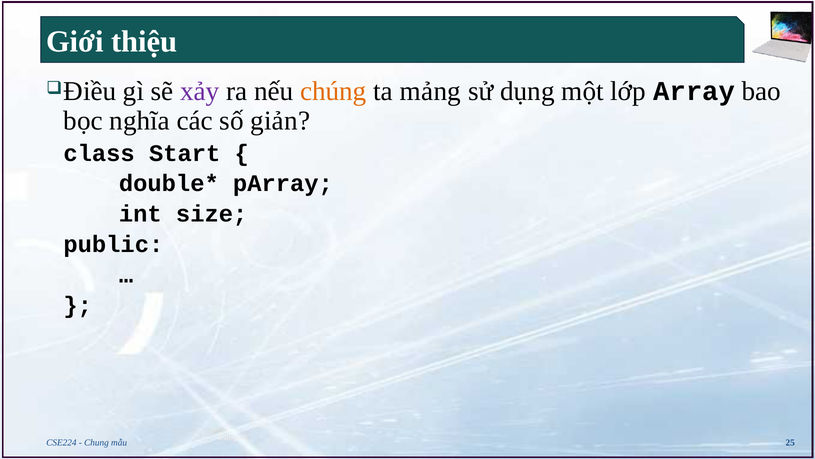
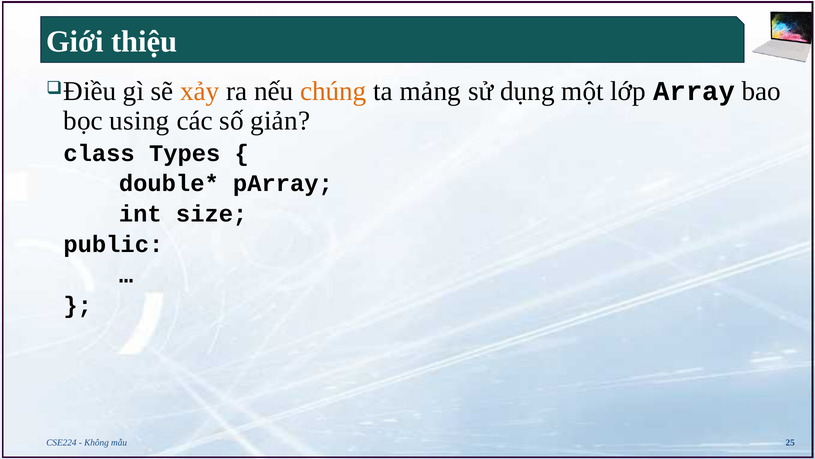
xảy colour: purple -> orange (200, 91)
nghĩa: nghĩa -> using (139, 121)
Start: Start -> Types (185, 153)
Chung: Chung -> Không (97, 442)
